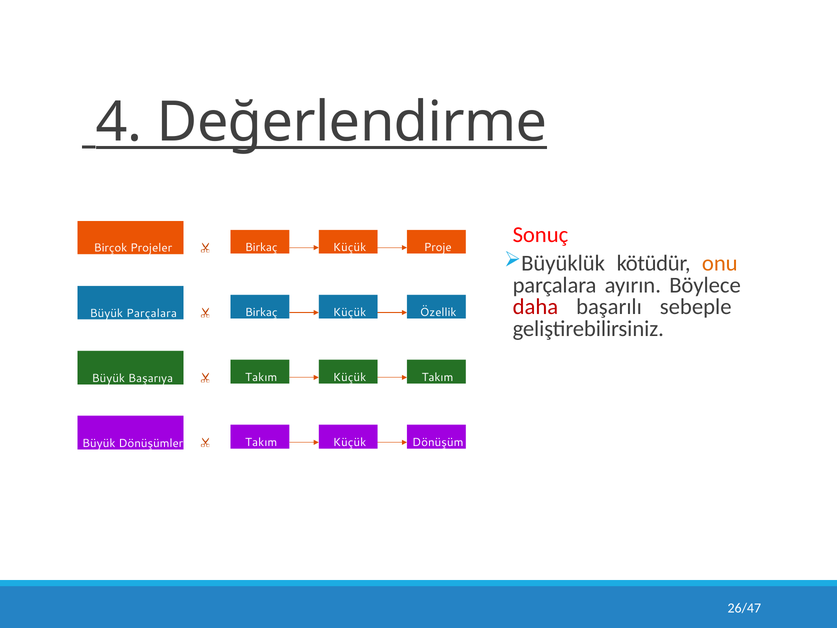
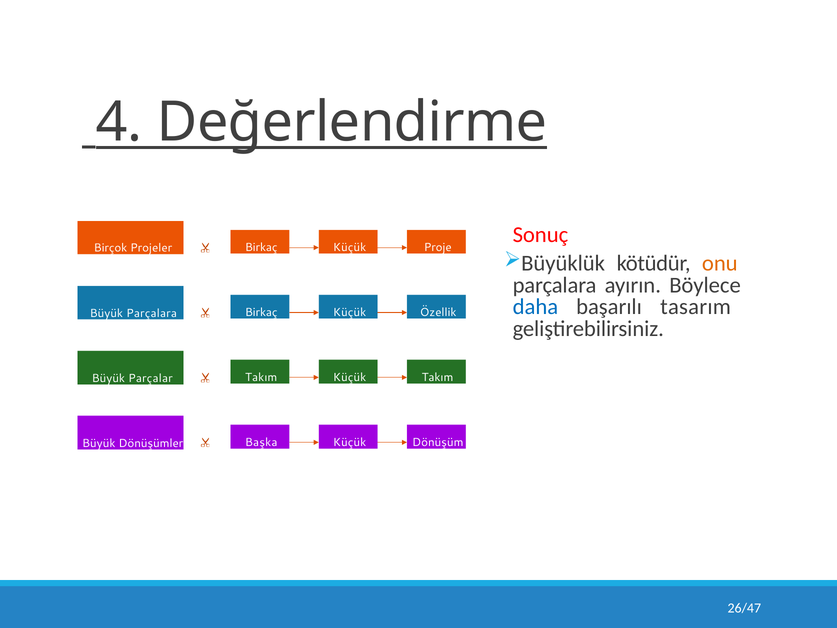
daha colour: red -> blue (535, 307)
sebeple: sebeple -> tasarım (696, 307)
Başarıya: Başarıya -> Parçalar (150, 378)
Takım: Takım -> Başka (261, 442)
